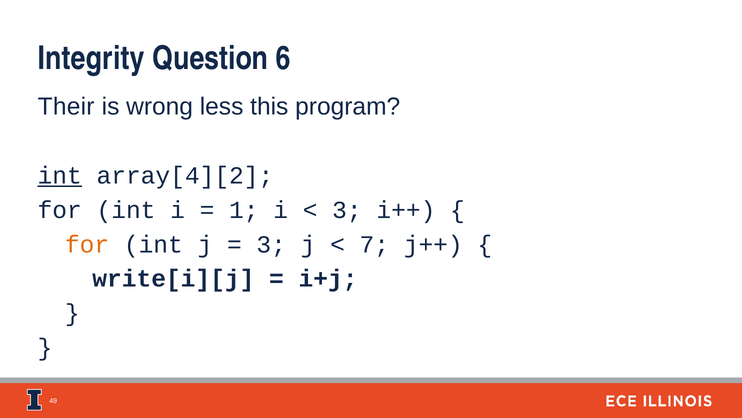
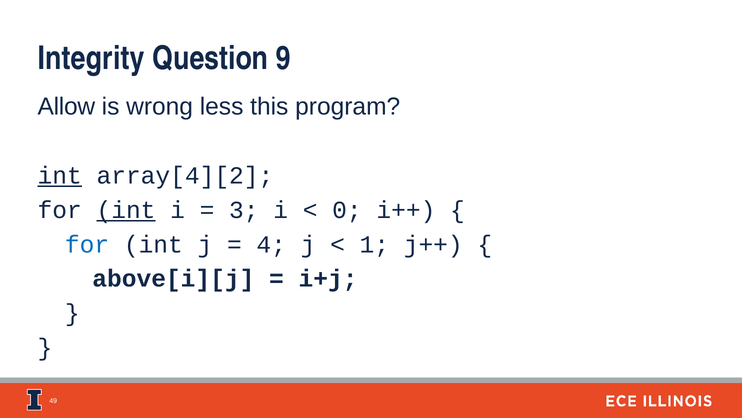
6: 6 -> 9 (283, 58)
Their: Their -> Allow (66, 107)
int underline: none -> present (126, 210)
1: 1 -> 3 (244, 210)
3: 3 -> 0 (347, 210)
for colour: orange -> blue (87, 244)
3: 3 -> 4 (271, 244)
7: 7 -> 1 (374, 244)
write[i][j: write[i][j -> above[i][j (173, 278)
